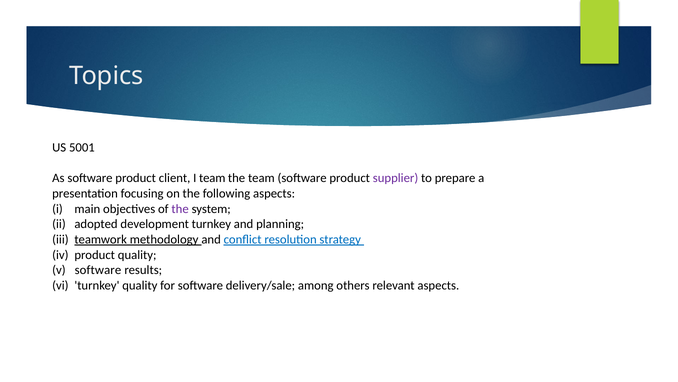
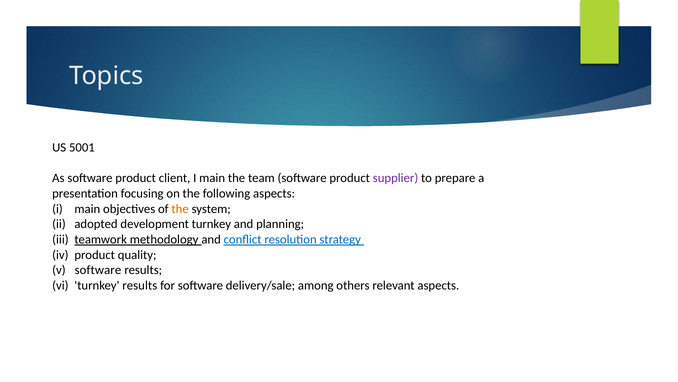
client I team: team -> main (212, 178)
the colour: purple -> orange (180, 208)
turnkey quality: quality -> results (140, 285)
